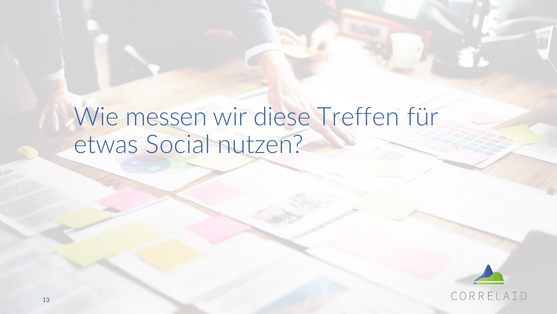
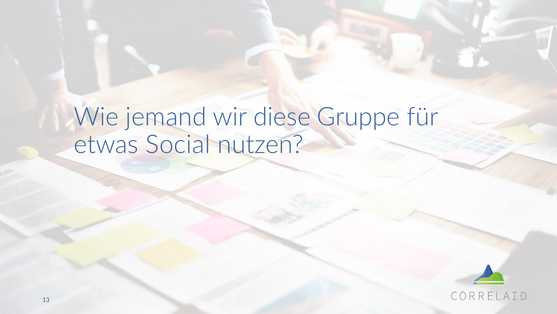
messen: messen -> jemand (166, 117)
Treffen: Treffen -> Gruppe (358, 117)
